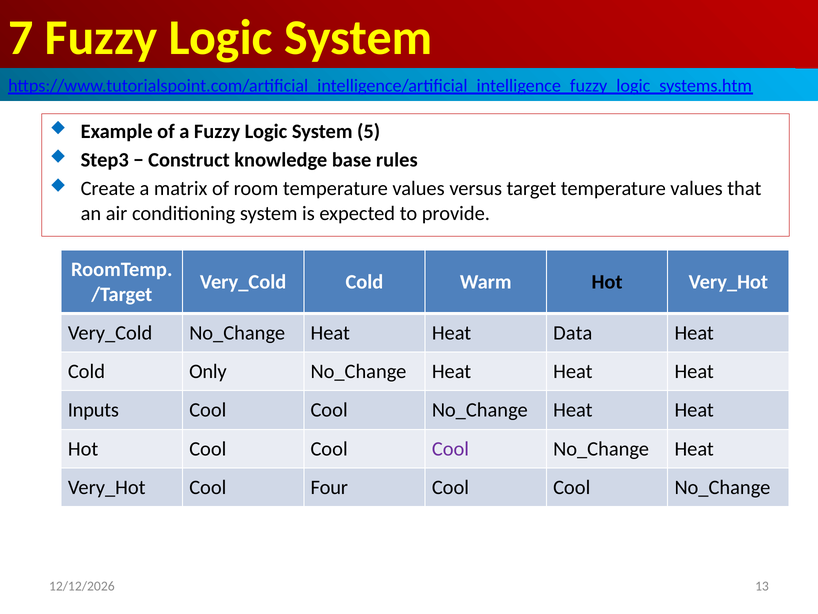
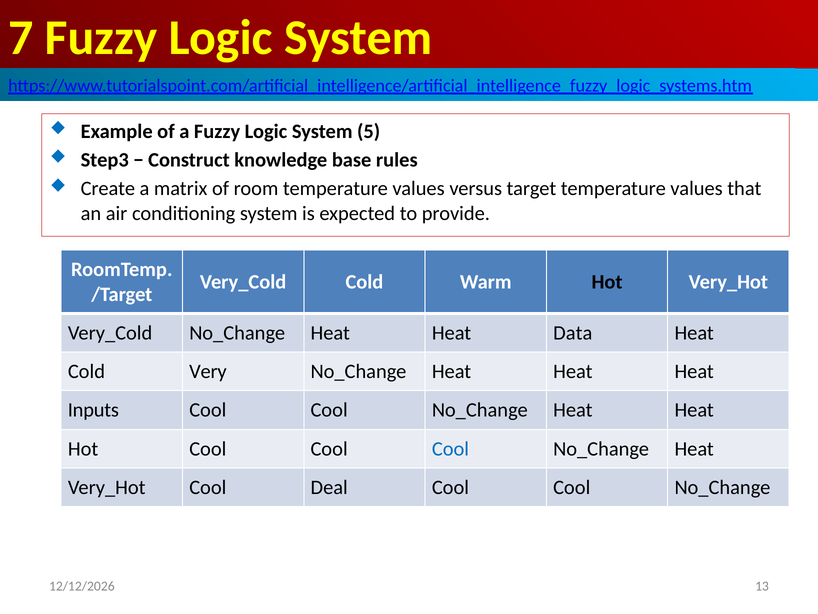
Only: Only -> Very (208, 371)
Cool colour: purple -> blue (450, 448)
Four: Four -> Deal (329, 487)
